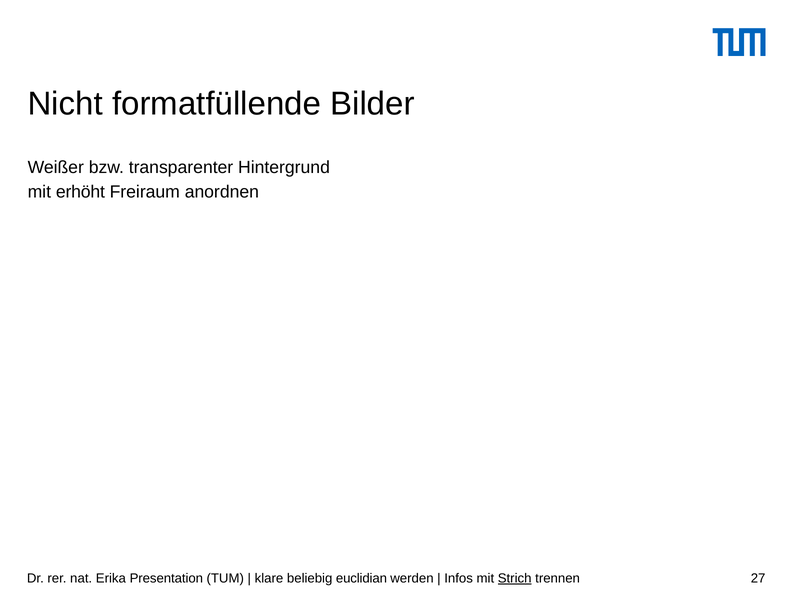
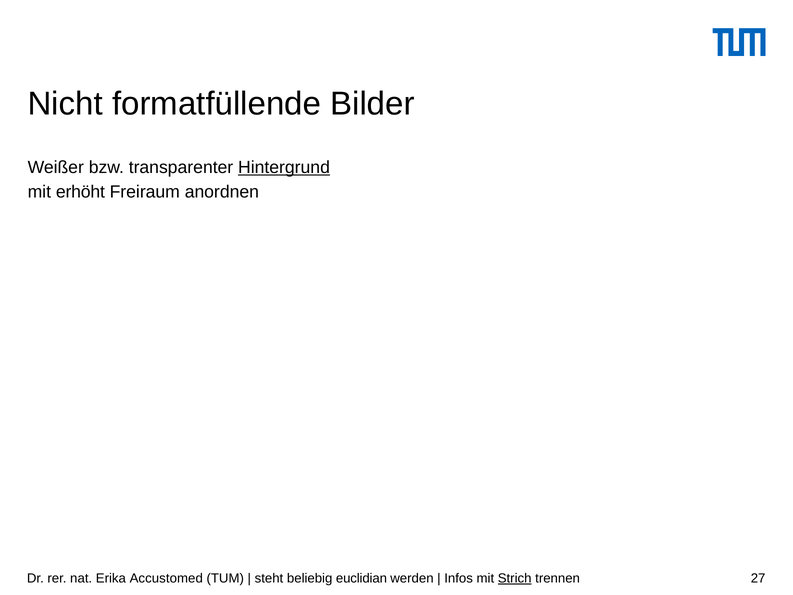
Hintergrund underline: none -> present (284, 168)
Presentation: Presentation -> Accustomed (166, 578)
klare: klare -> steht (269, 578)
